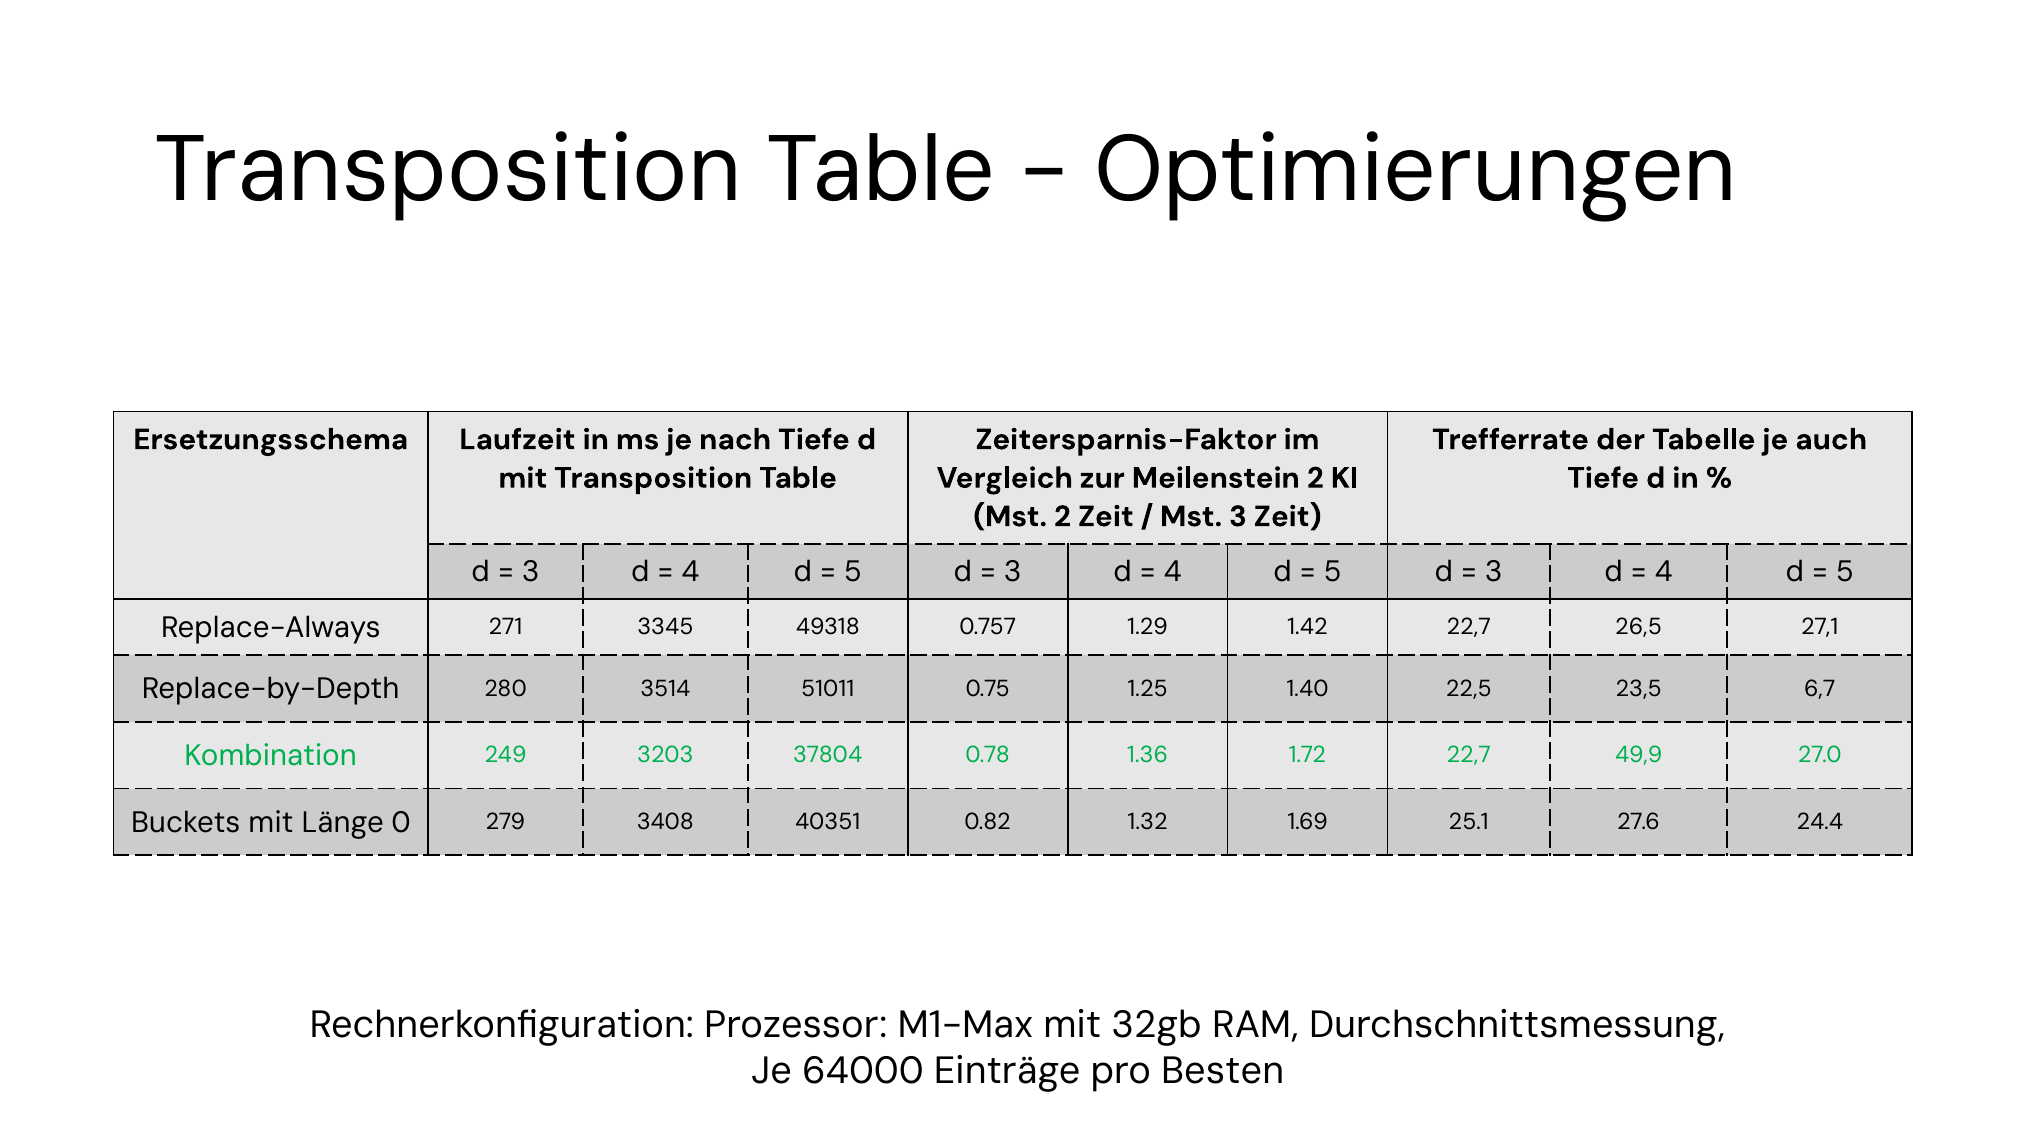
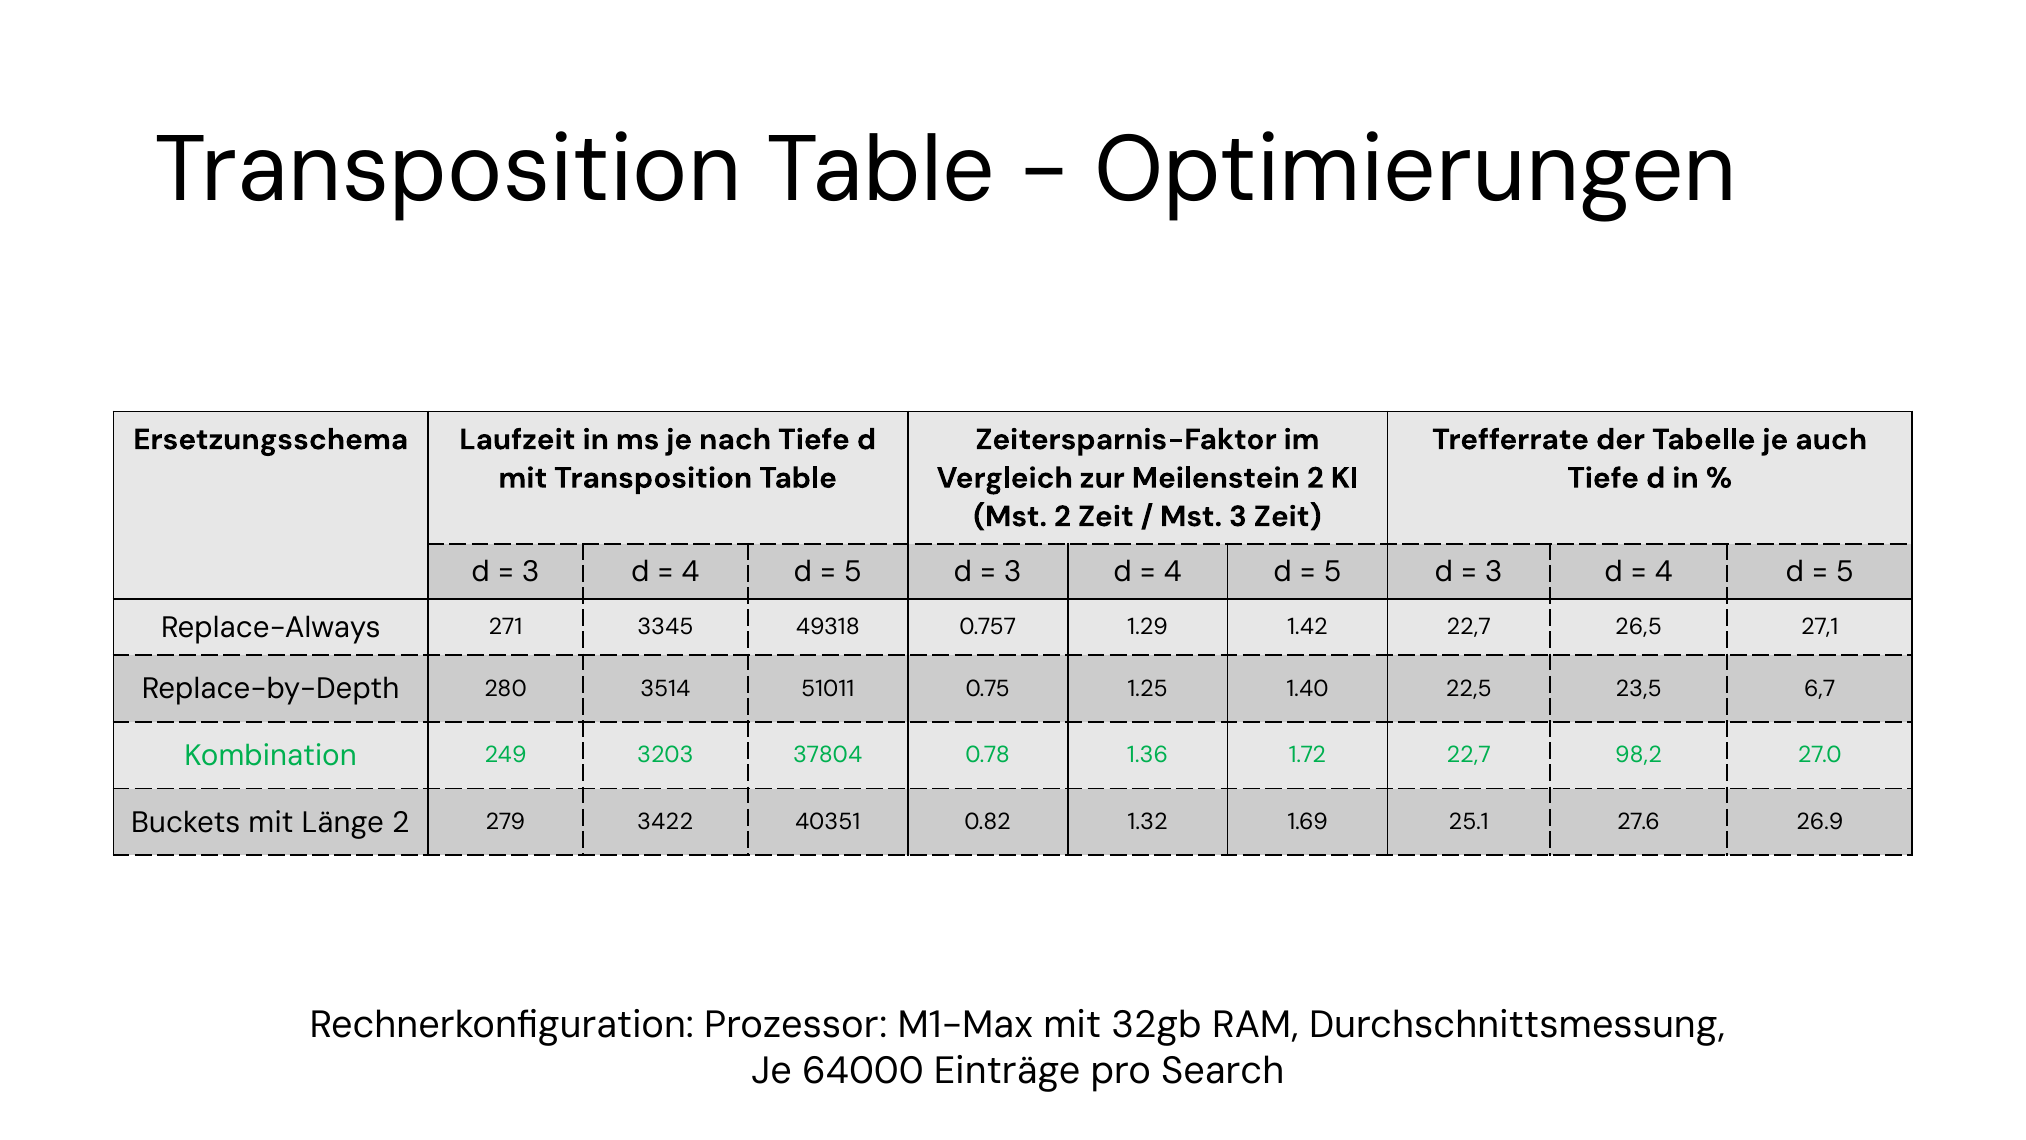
49,9: 49,9 -> 98,2 (1639, 755)
Länge 0: 0 -> 2 (401, 822)
3408: 3408 -> 3422 (665, 822)
24.4: 24.4 -> 26.9 (1820, 822)
Besten: Besten -> Search (1223, 1070)
